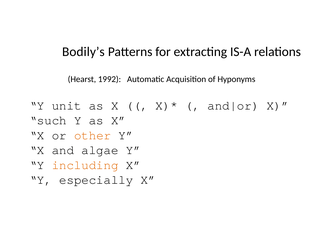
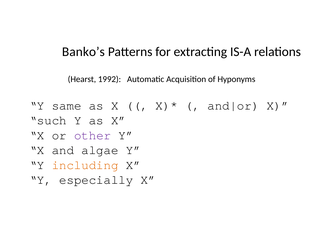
Bodily’s: Bodily’s -> Banko’s (83, 52)
unit: unit -> same (67, 105)
other colour: orange -> purple (93, 135)
